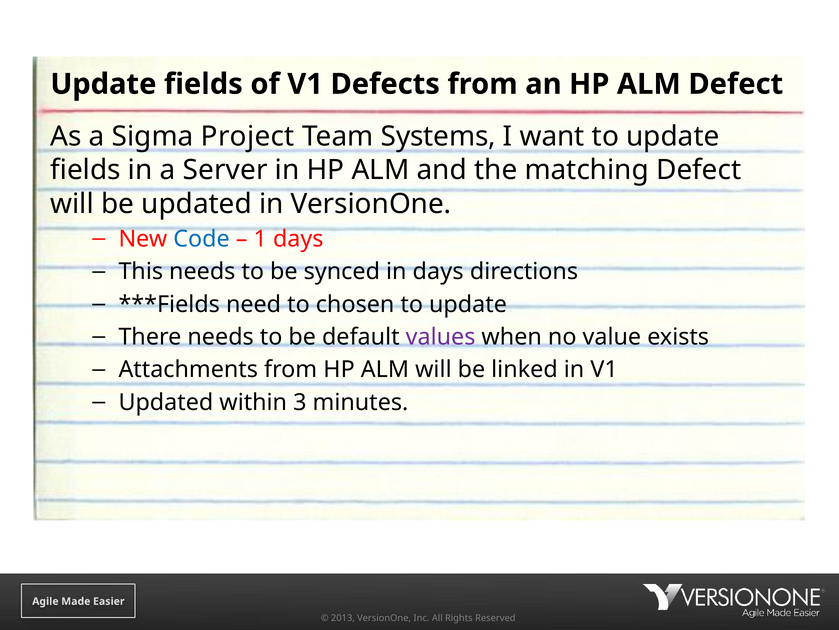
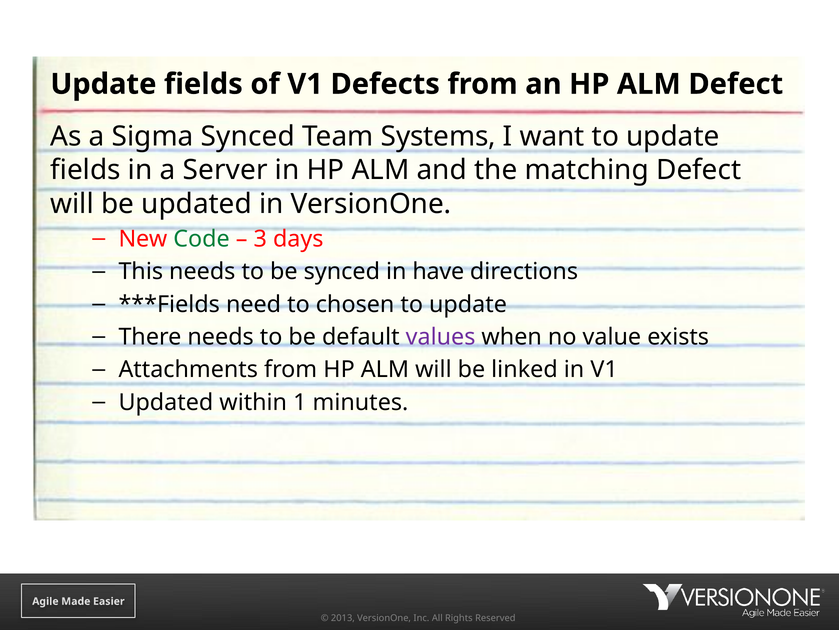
Sigma Project: Project -> Synced (248, 136)
Code colour: blue -> green (202, 239)
1: 1 -> 3 (260, 239)
in days: days -> have (438, 271)
3: 3 -> 1 (300, 402)
